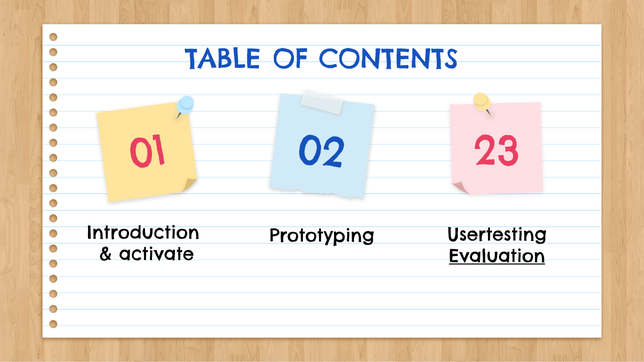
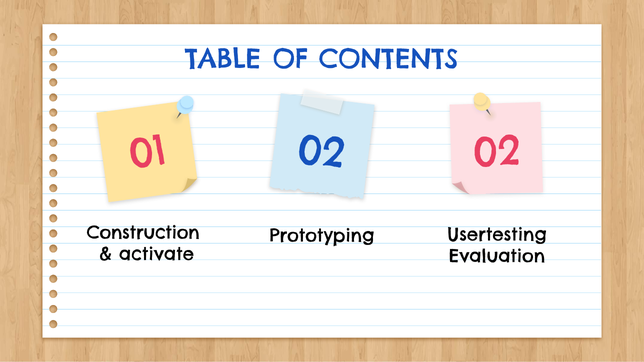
23: 23 -> 02 (497, 153)
Introduction: Introduction -> Construction (143, 233)
Evaluation underline: present -> none (497, 256)
